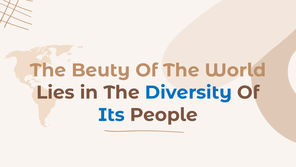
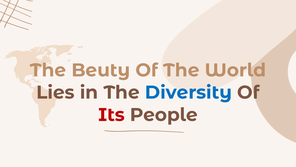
Its colour: blue -> red (111, 115)
